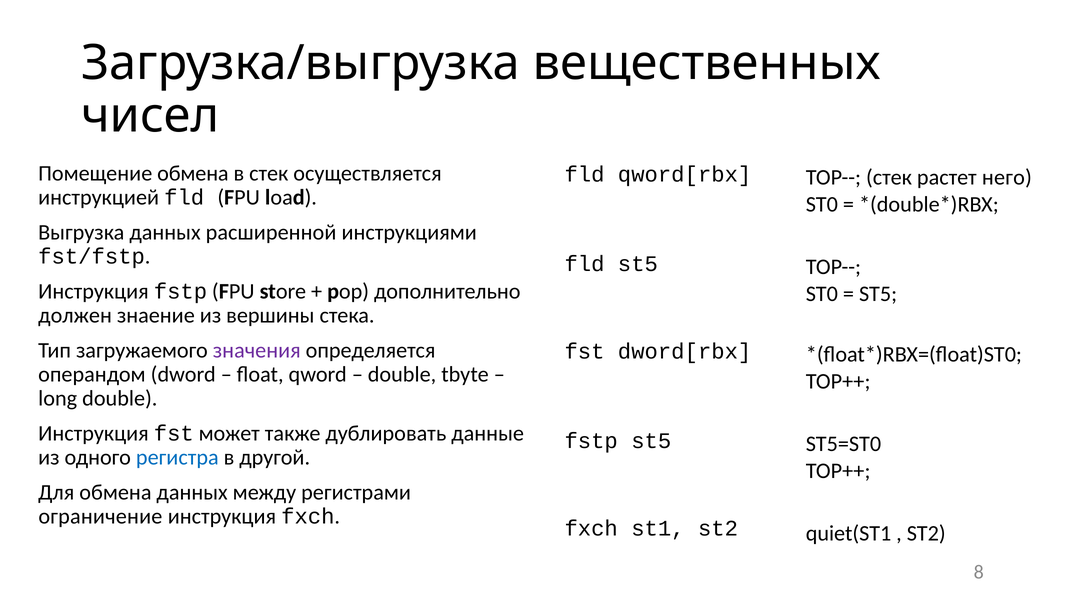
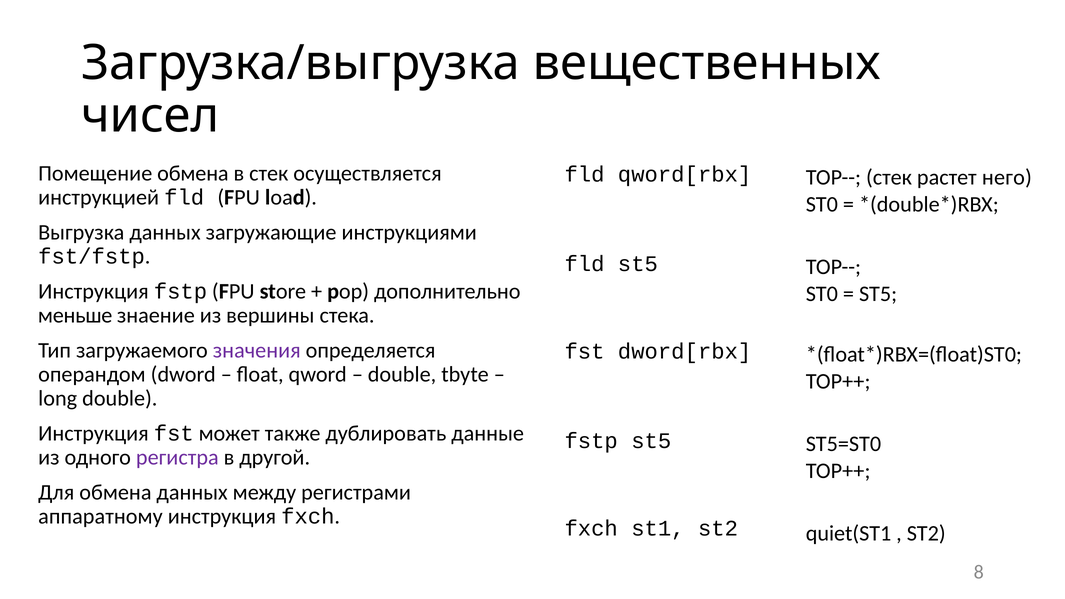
расширенной: расширенной -> загружающие (271, 232)
должен: должен -> меньше (75, 315)
регистра colour: blue -> purple (177, 458)
ограничение: ограничение -> аппаратному (100, 517)
